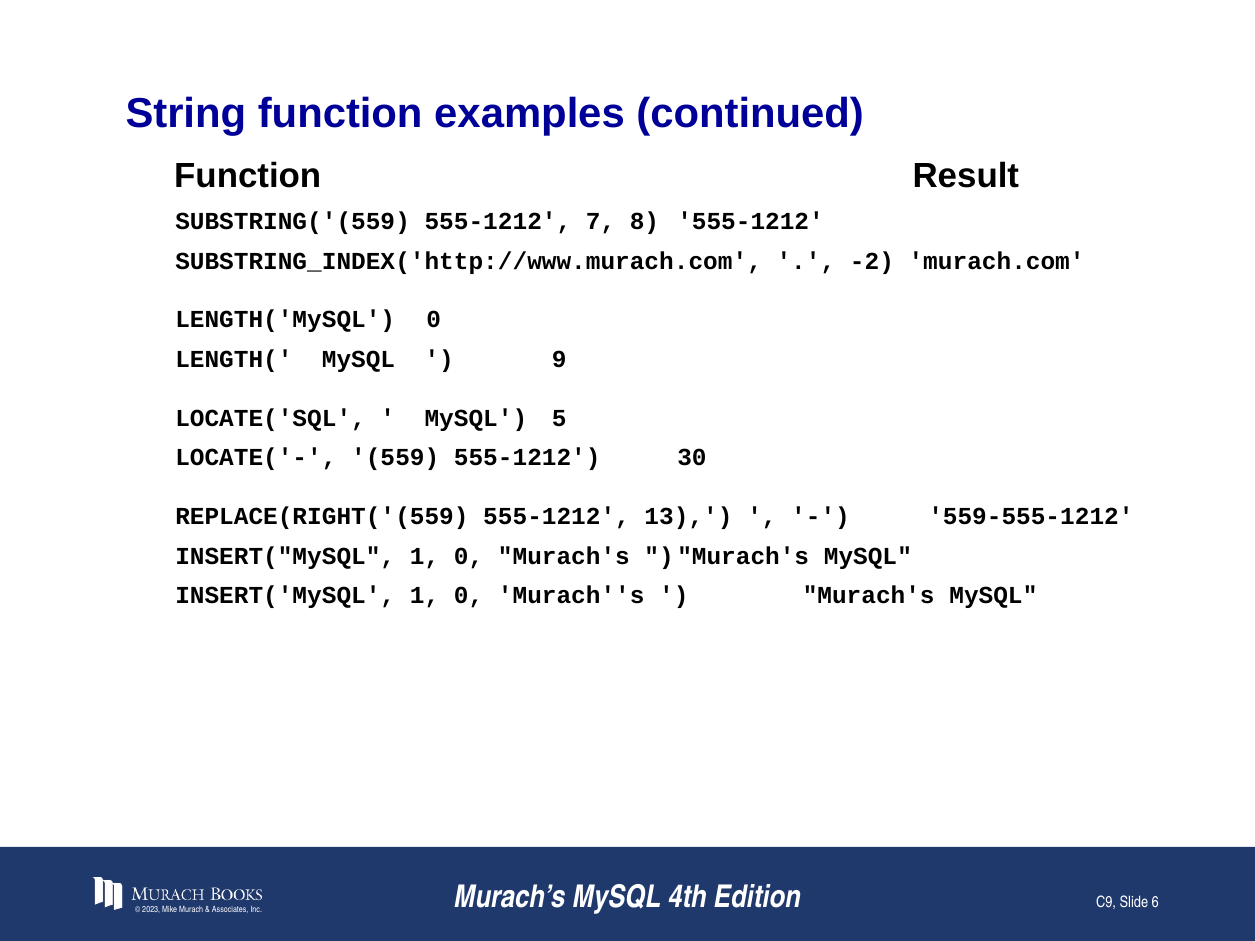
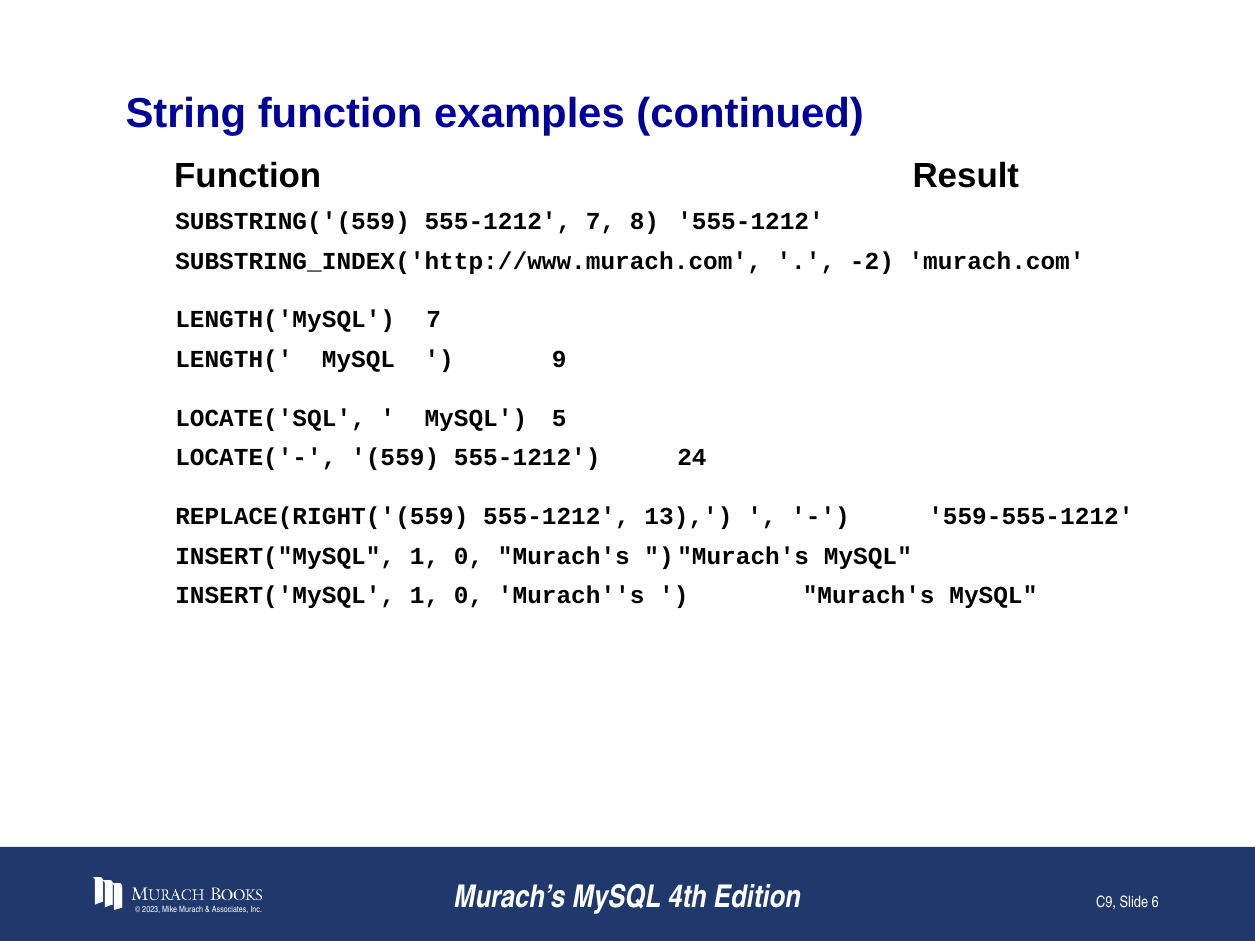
LENGTH('MySQL 0: 0 -> 7 (434, 320)
30: 30 -> 24 (692, 458)
